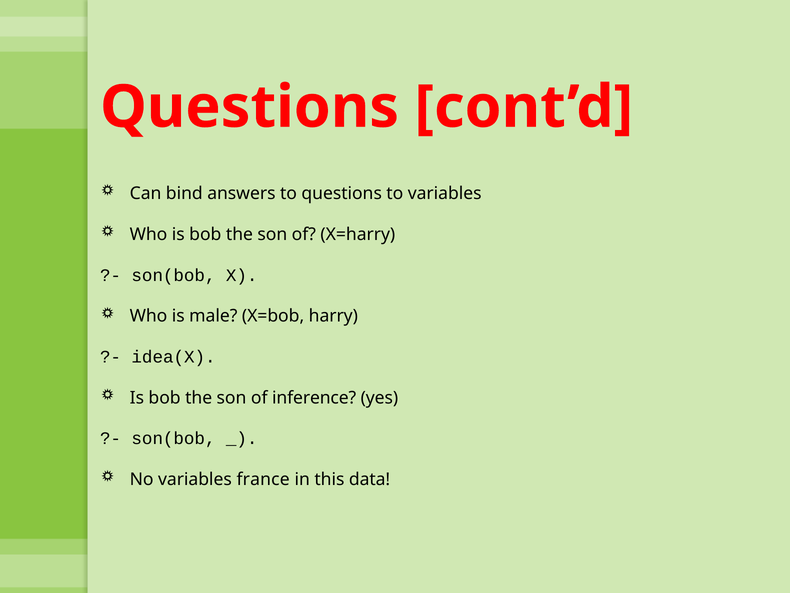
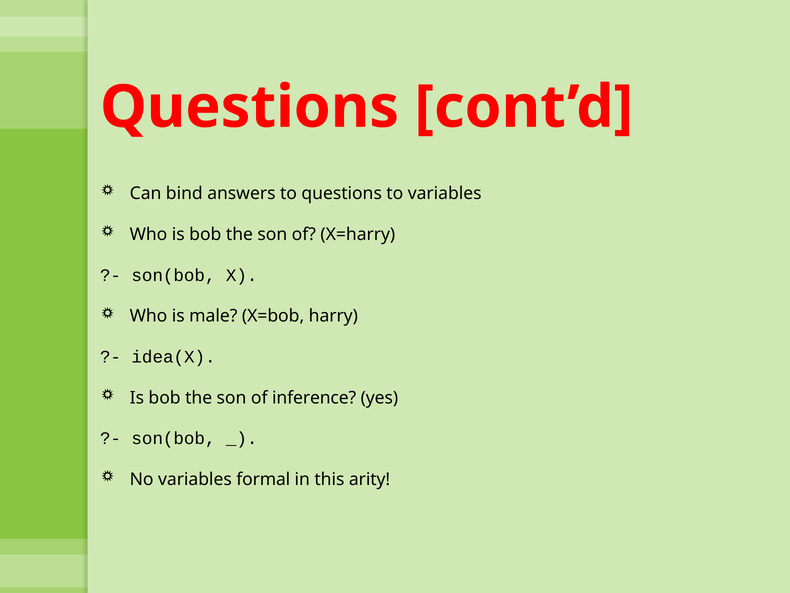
france: france -> formal (263, 479)
data: data -> arity (370, 479)
